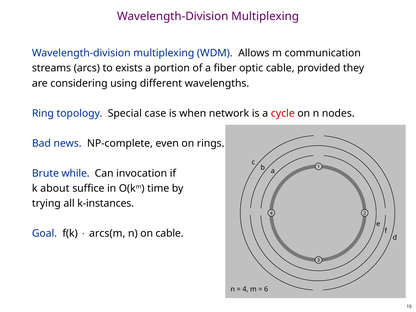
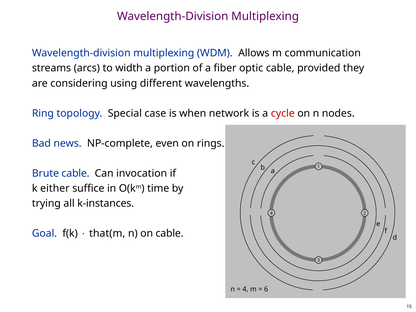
exists: exists -> width (129, 68)
Brute while: while -> cable (76, 173)
about: about -> either (55, 188)
arcs(m: arcs(m -> that(m (107, 233)
